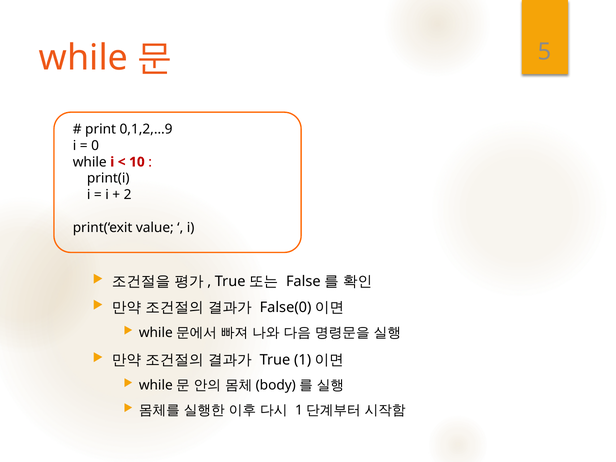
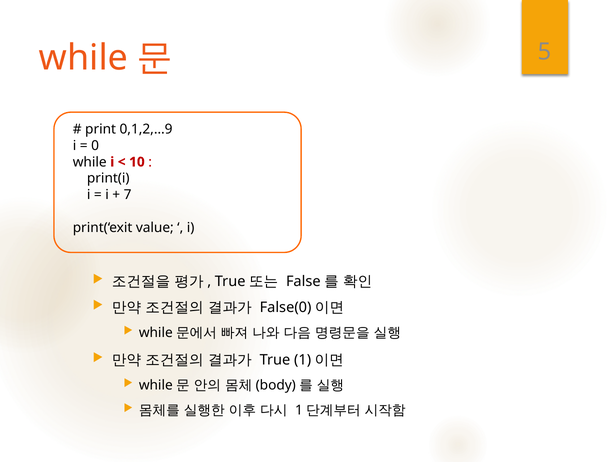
2: 2 -> 7 (128, 195)
